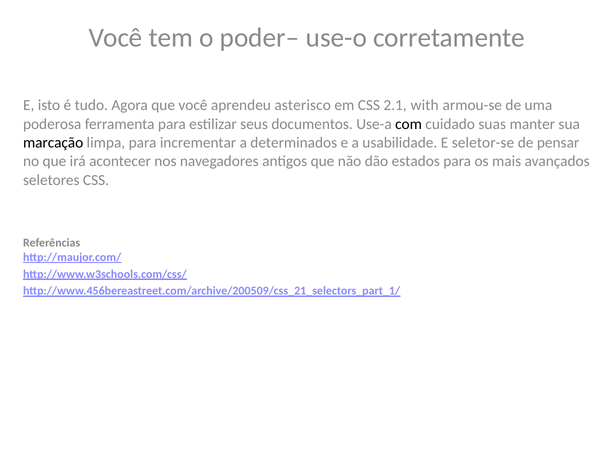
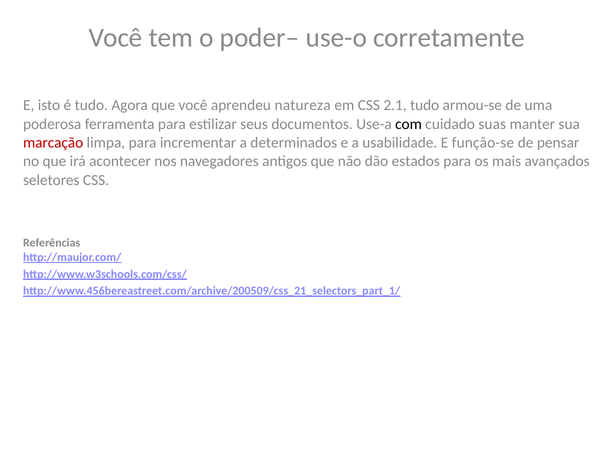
asterisco: asterisco -> natureza (303, 105)
2.1 with: with -> tudo (425, 105)
marcação colour: black -> red (53, 143)
seletor-se: seletor-se -> função-se (483, 143)
